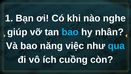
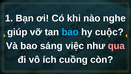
nhân: nhân -> cuộc (109, 32)
năng: năng -> sáng (51, 46)
qua colour: light blue -> pink (116, 46)
